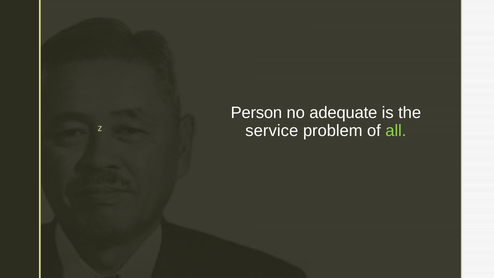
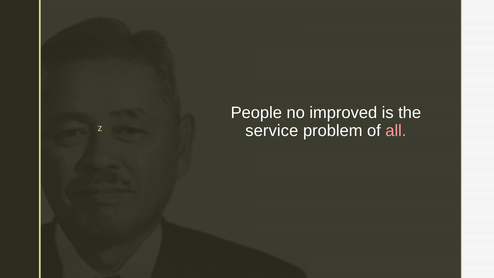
Person: Person -> People (256, 113)
adequate: adequate -> improved (343, 113)
all colour: light green -> pink (396, 131)
